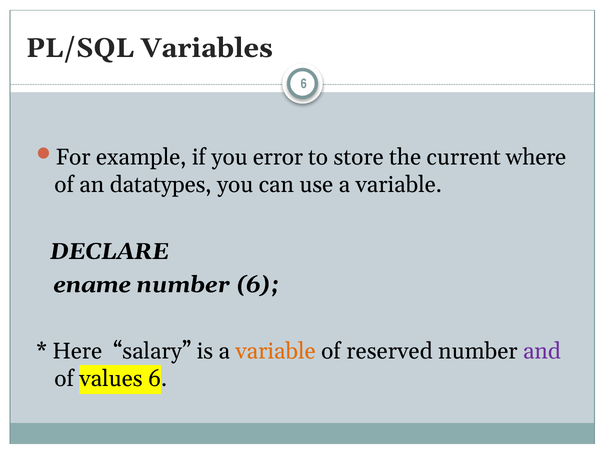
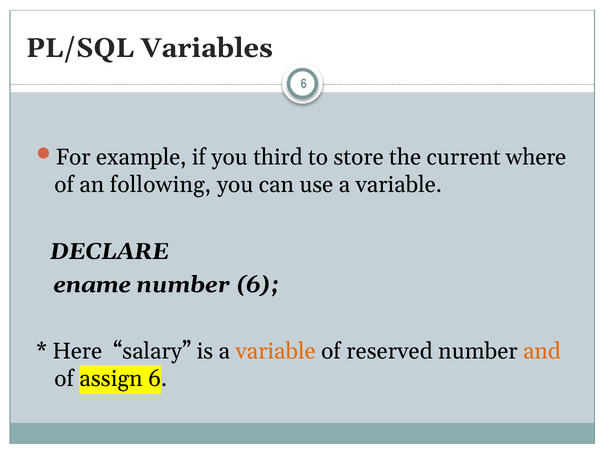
error: error -> third (278, 157)
datatypes: datatypes -> following (160, 185)
and colour: purple -> orange (542, 351)
values: values -> assign (111, 378)
